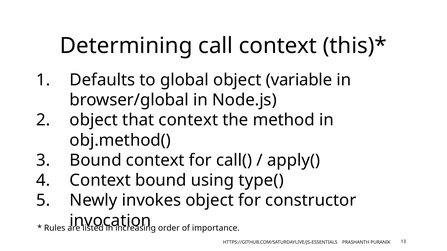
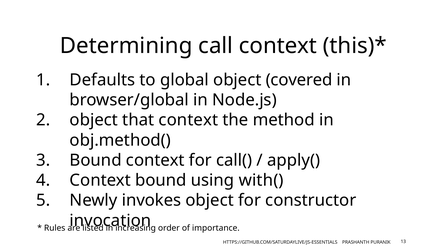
variable: variable -> covered (299, 80)
type(: type( -> with( (261, 181)
